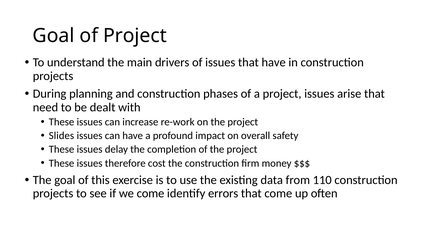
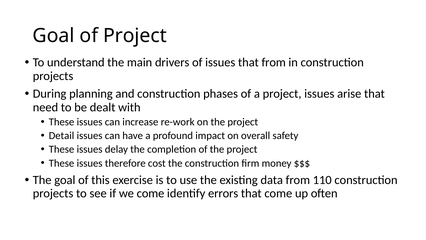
that have: have -> from (274, 62)
Slides: Slides -> Detail (62, 135)
